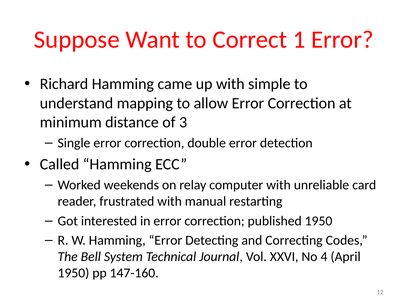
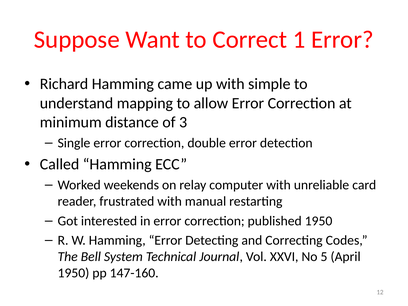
4: 4 -> 5 (324, 257)
